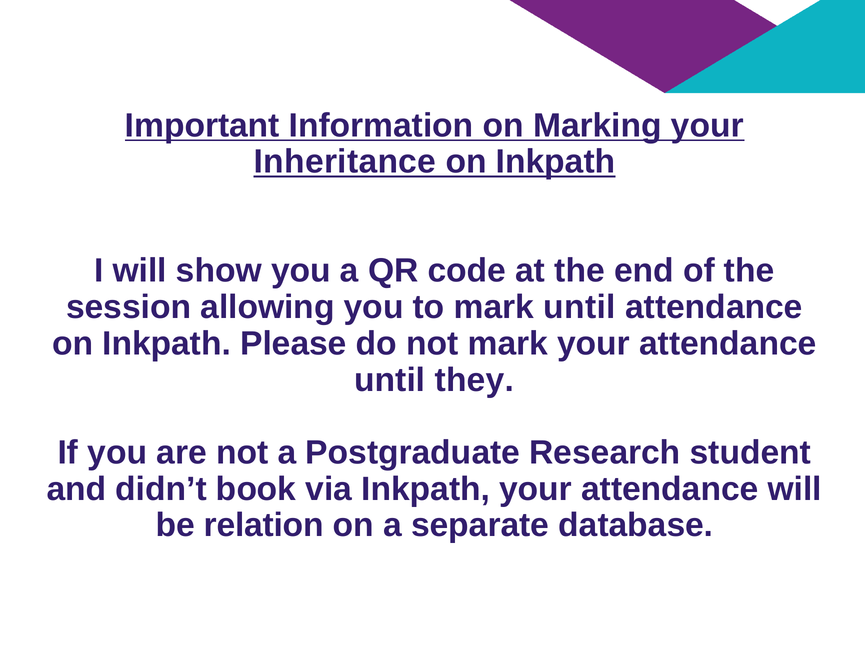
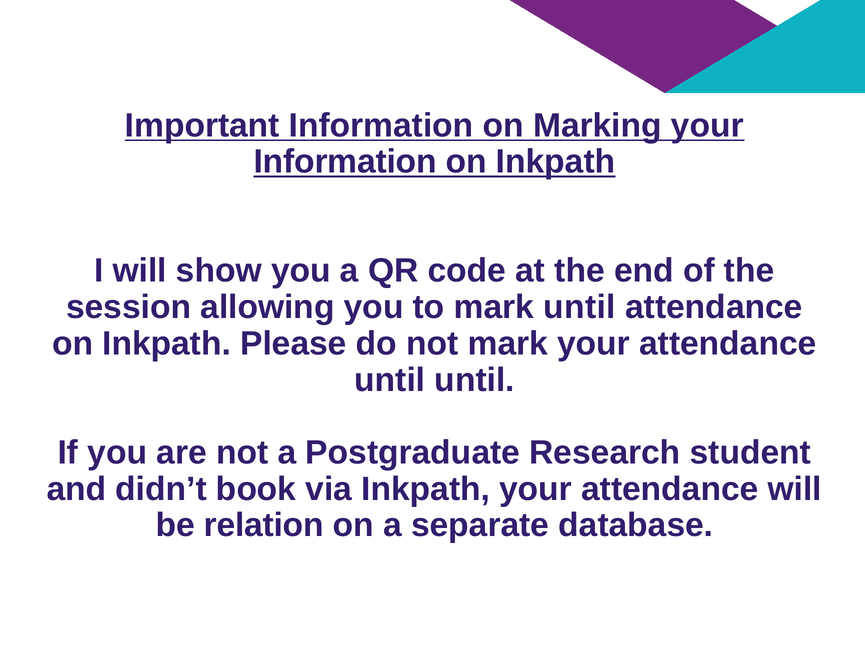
Inheritance: Inheritance -> Information (345, 162)
until they: they -> until (475, 380)
